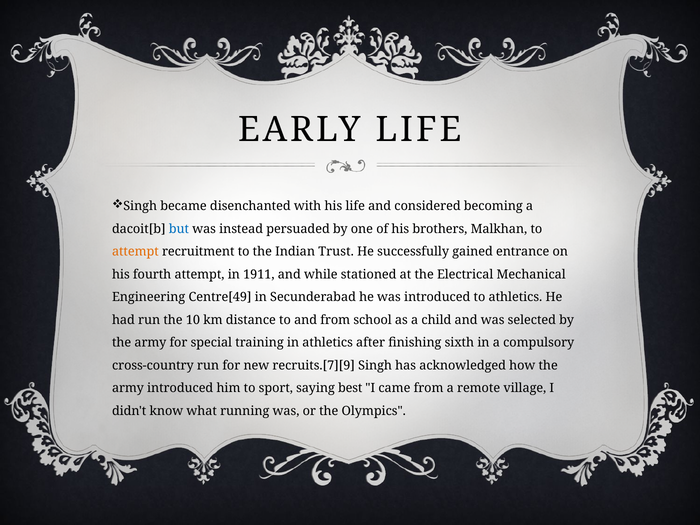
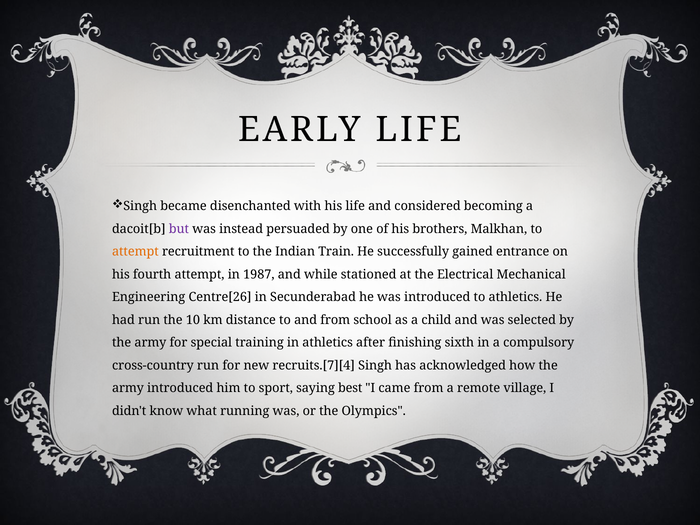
but colour: blue -> purple (179, 229)
Trust: Trust -> Train (336, 252)
1911: 1911 -> 1987 (259, 275)
Centre[49: Centre[49 -> Centre[26 (220, 297)
recruits.[7][9: recruits.[7][9 -> recruits.[7][4 (314, 366)
